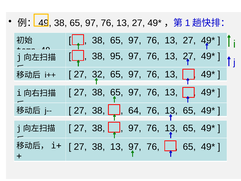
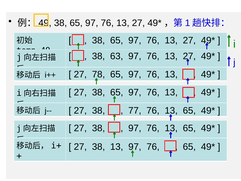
95: 95 -> 63 (117, 56)
32: 32 -> 78 (98, 74)
64: 64 -> 77 (135, 110)
